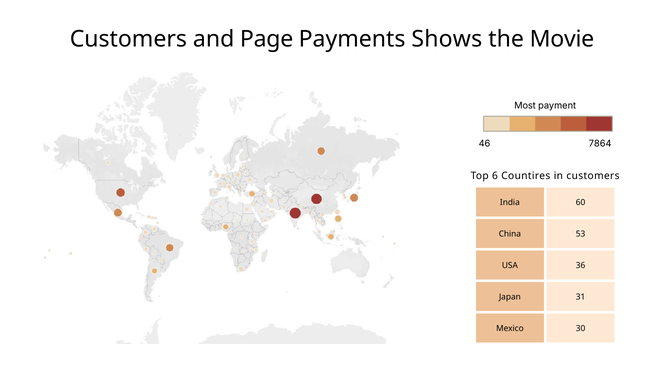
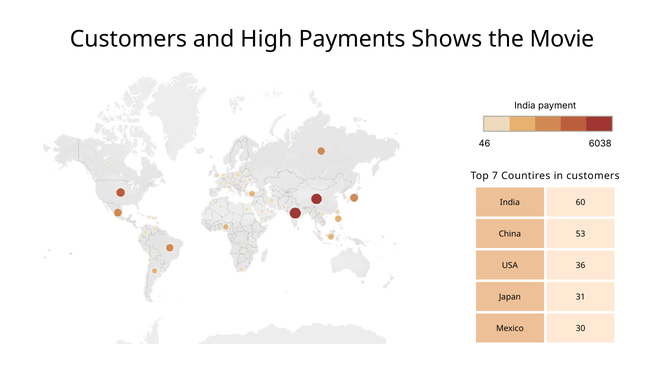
Page: Page -> High (266, 39)
Most: Most -> India (525, 106)
7864: 7864 -> 6038 (600, 143)
6: 6 -> 7 (495, 176)
